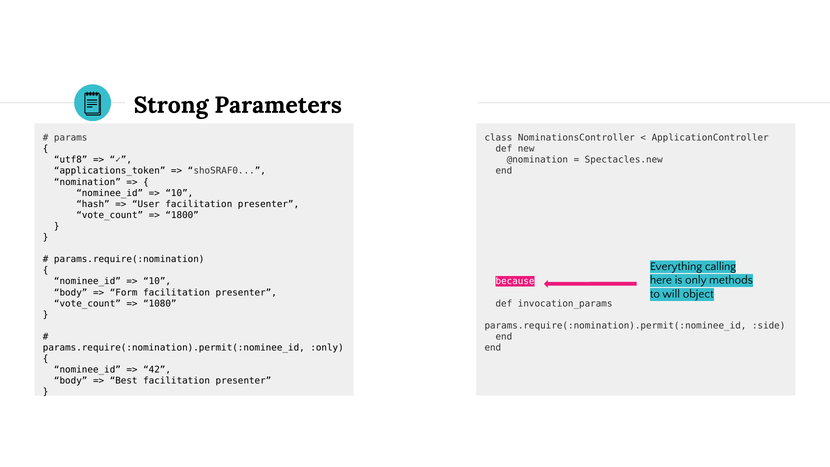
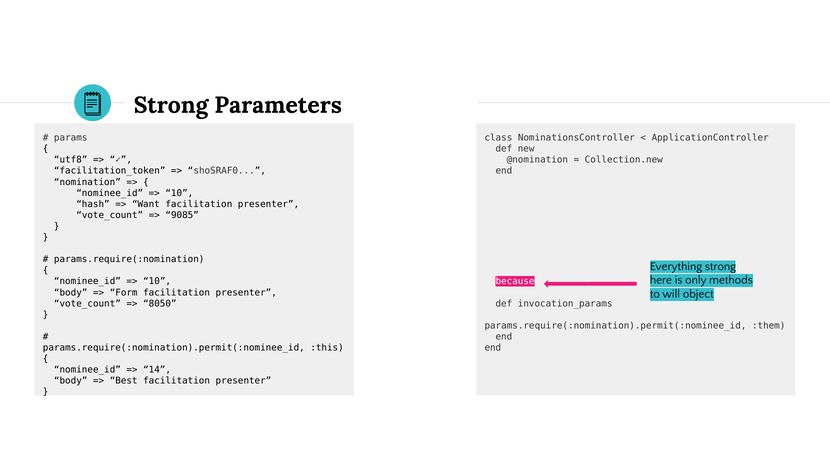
Spectacles.new: Spectacles.new -> Collection.new (624, 160)
applications_token: applications_token -> facilitation_token (110, 171)
User: User -> Want (146, 204)
1800: 1800 -> 9085 (182, 215)
Everything calling: calling -> strong (720, 266)
1080: 1080 -> 8050 (160, 303)
:side: :side -> :them (769, 326)
:only: :only -> :this (327, 348)
42: 42 -> 14 (157, 370)
